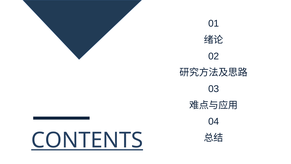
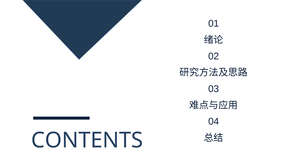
CONTENTS underline: present -> none (87, 140)
